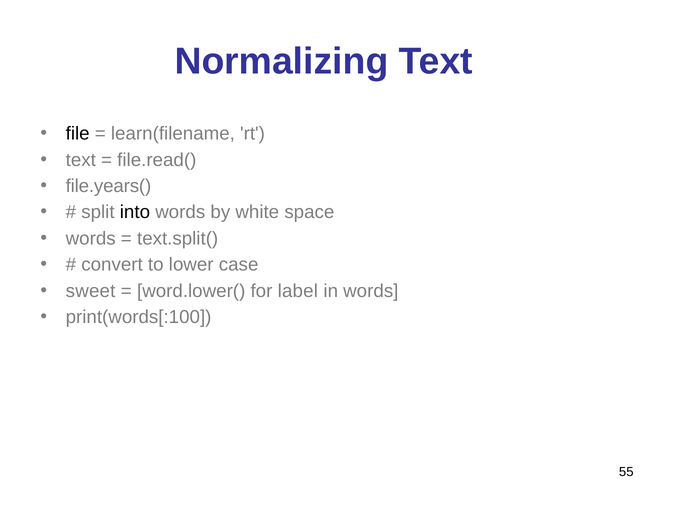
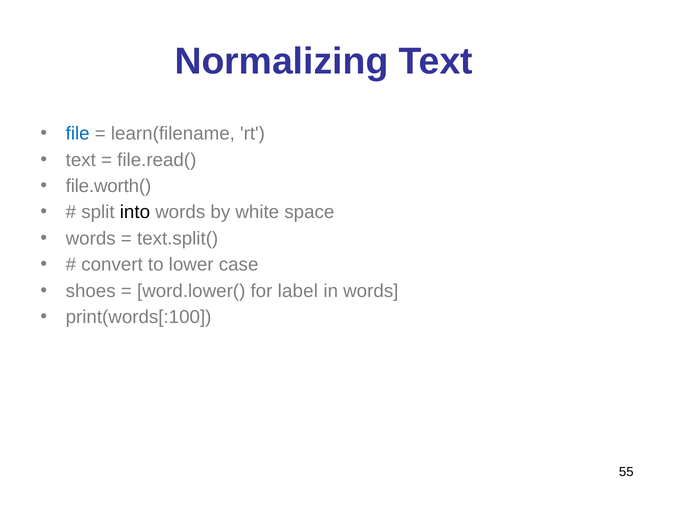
file colour: black -> blue (78, 134)
file.years(: file.years( -> file.worth( (108, 186)
sweet: sweet -> shoes (91, 291)
